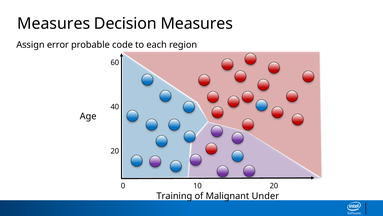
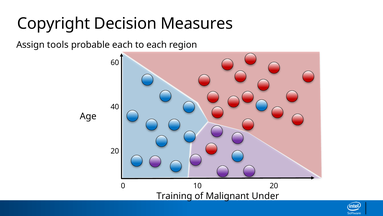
Measures: Measures -> Copyright (54, 24)
error: error -> tools (58, 45)
probable code: code -> each (122, 45)
